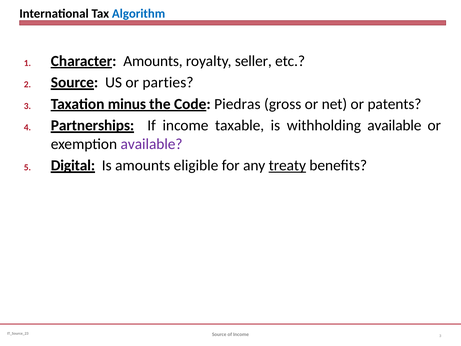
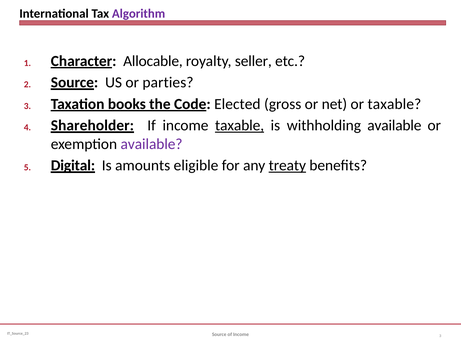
Algorithm colour: blue -> purple (139, 14)
Character Amounts: Amounts -> Allocable (153, 61)
minus: minus -> books (127, 104)
Piedras: Piedras -> Elected (237, 104)
or patents: patents -> taxable (394, 104)
Partnerships: Partnerships -> Shareholder (92, 125)
taxable underline: none -> present (240, 125)
